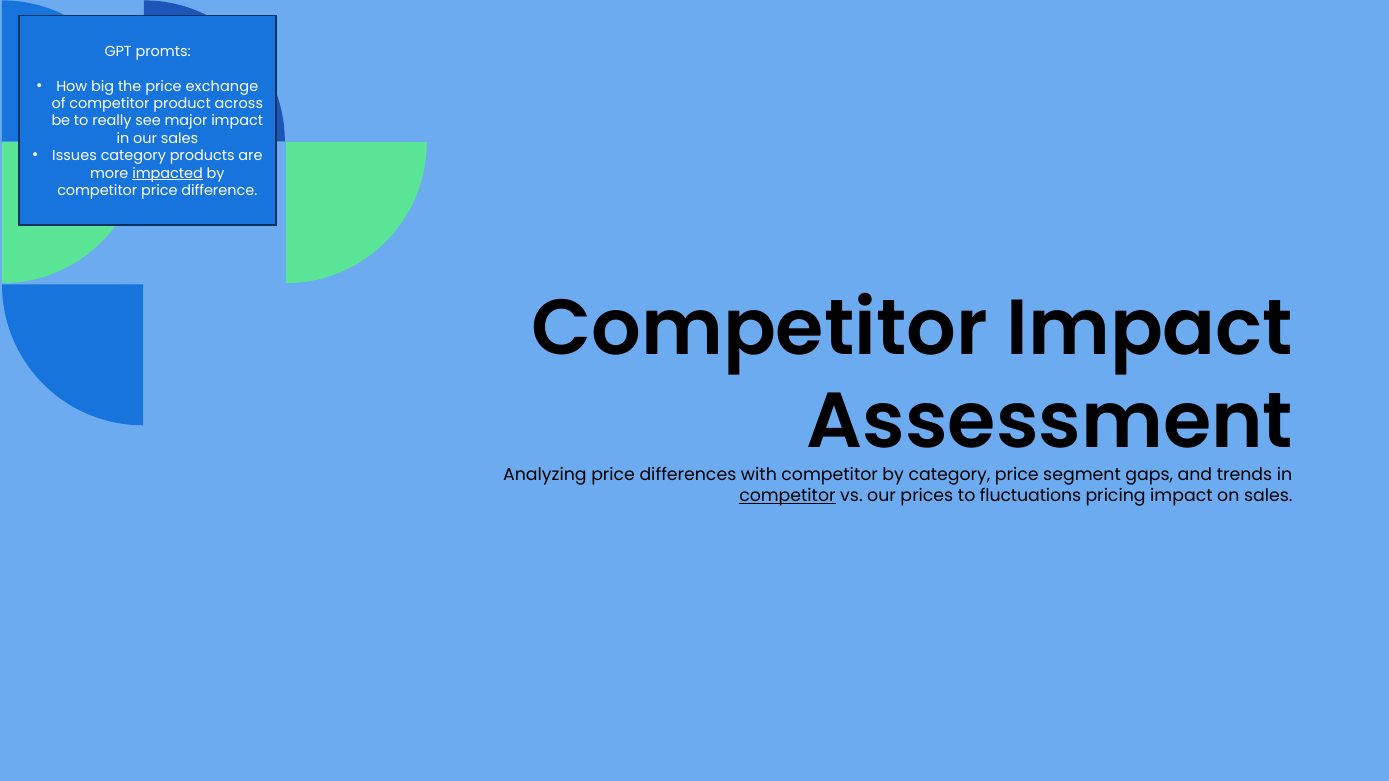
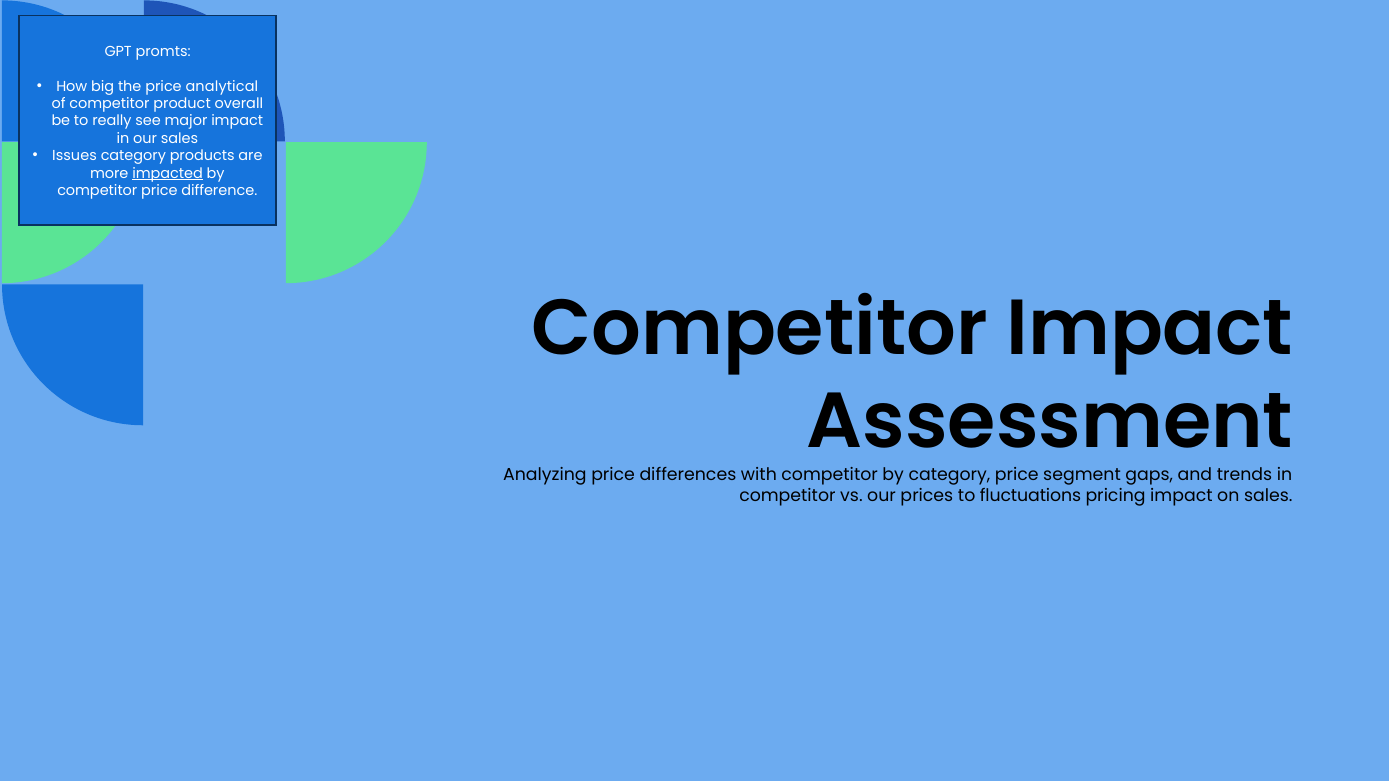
exchange: exchange -> analytical (222, 86)
across: across -> overall (239, 104)
competitor underline: present -> none (787, 496)
